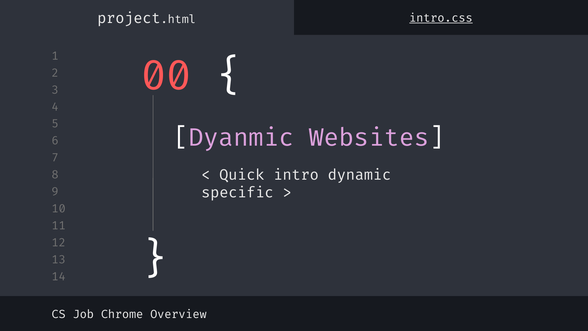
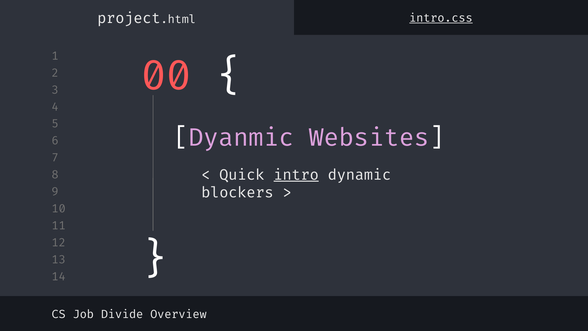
intro underline: none -> present (296, 175)
specific: specific -> blockers (237, 192)
Chrome: Chrome -> Divide (122, 314)
